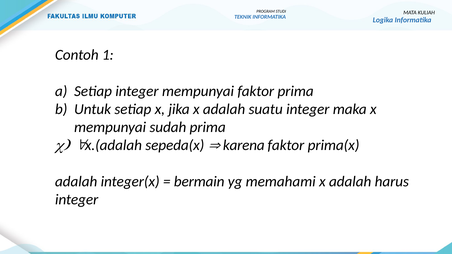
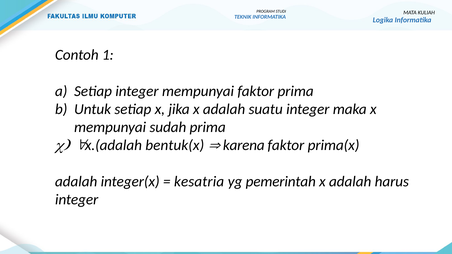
sepeda(x: sepeda(x -> bentuk(x (175, 145)
bermain: bermain -> kesatria (199, 182)
memahami: memahami -> pemerintah (281, 182)
